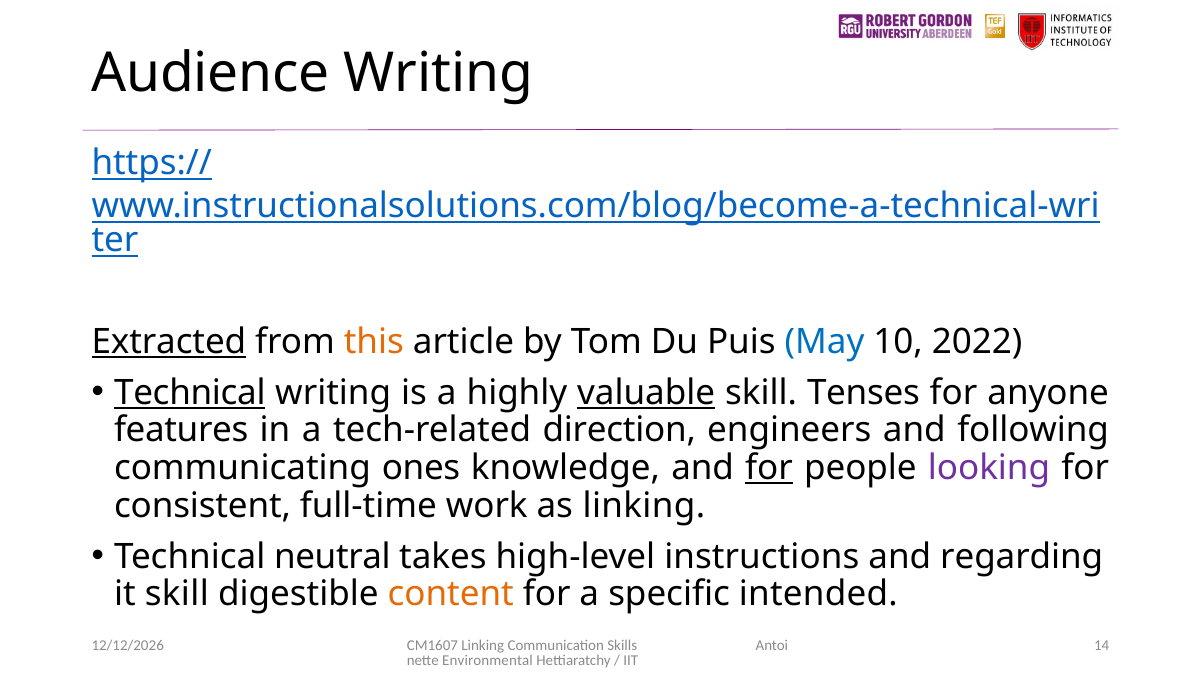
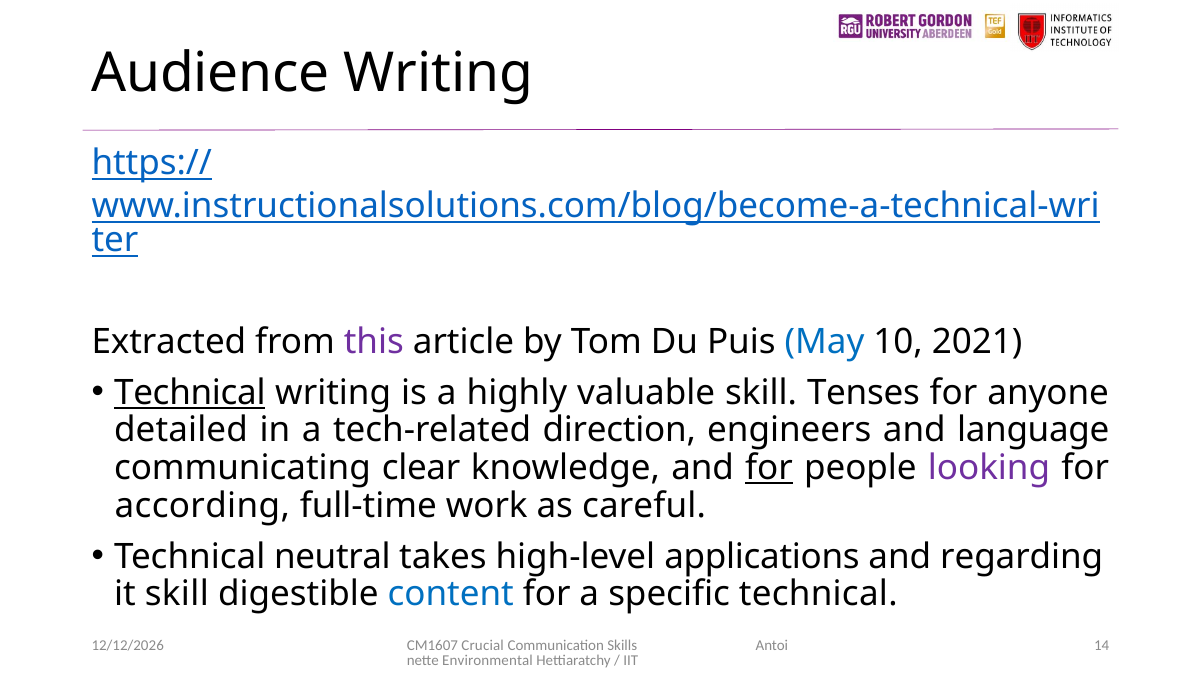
Extracted underline: present -> none (169, 342)
this colour: orange -> purple (374, 342)
2022: 2022 -> 2021 (977, 342)
valuable underline: present -> none (646, 392)
features: features -> detailed (181, 430)
following: following -> language (1033, 430)
ones: ones -> clear (421, 468)
consistent: consistent -> according (202, 506)
as linking: linking -> careful (644, 506)
instructions: instructions -> applications (762, 556)
content colour: orange -> blue (451, 594)
specific intended: intended -> technical (818, 594)
CM1607 Linking: Linking -> Crucial (483, 645)
